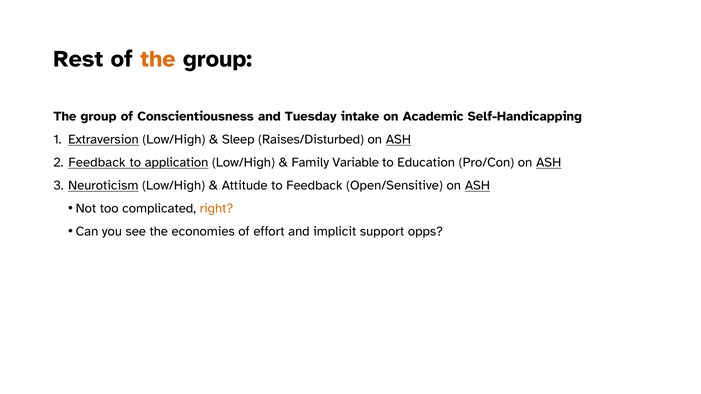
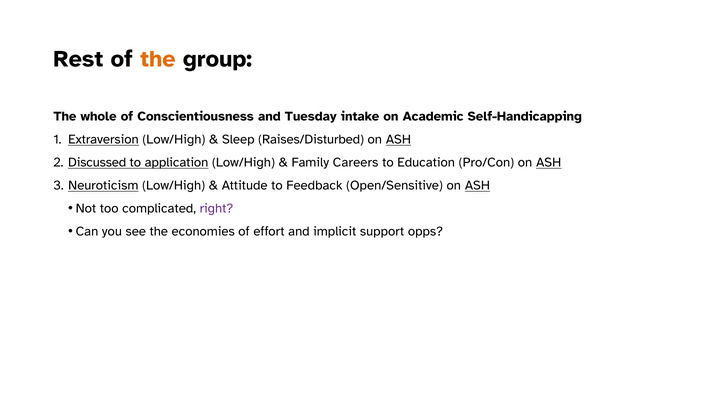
group: group -> whole (99, 116)
Feedback: Feedback -> Discussed (97, 163)
Variable: Variable -> Careers (356, 163)
right colour: orange -> purple (216, 209)
